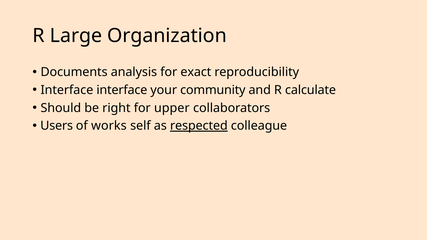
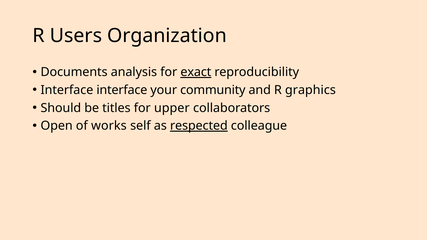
Large: Large -> Users (76, 36)
exact underline: none -> present (196, 72)
calculate: calculate -> graphics (310, 90)
right: right -> titles (116, 108)
Users: Users -> Open (57, 126)
